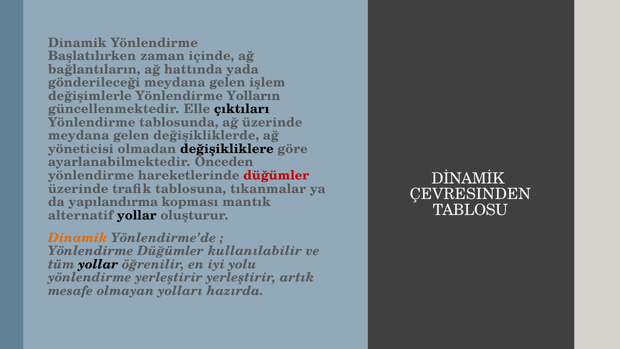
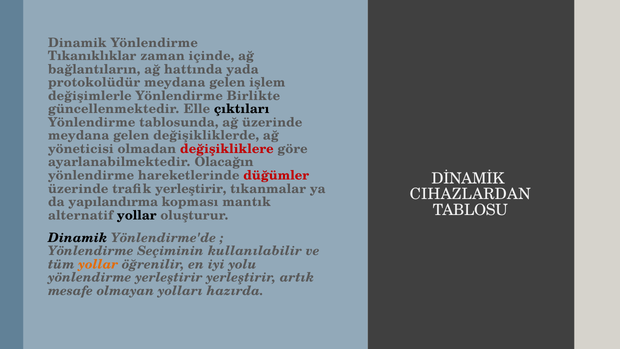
Başlatılırken: Başlatılırken -> Tıkanıklıklar (92, 56)
gönderileceği: gönderileceği -> protokolüdür (94, 83)
Yolların: Yolların -> Birlikte (253, 96)
değişikliklere colour: black -> red (227, 149)
Önceden: Önceden -> Olacağın (224, 162)
trafik tablosuna: tablosuna -> yerleştirir (191, 189)
ÇEVRESINDEN: ÇEVRESINDEN -> CIHAZLARDAN (470, 194)
Dinamik colour: orange -> black (78, 238)
Yönlendirme Düğümler: Düğümler -> Seçiminin (170, 251)
yollar colour: black -> orange (98, 264)
